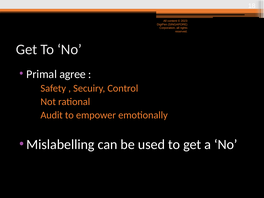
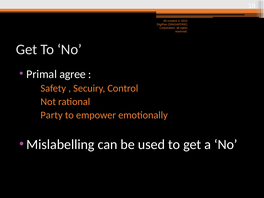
Audit: Audit -> Party (52, 115)
